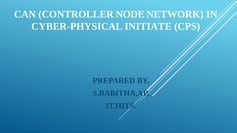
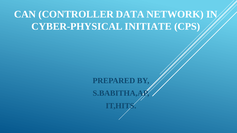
NODE: NODE -> DATA (130, 14)
